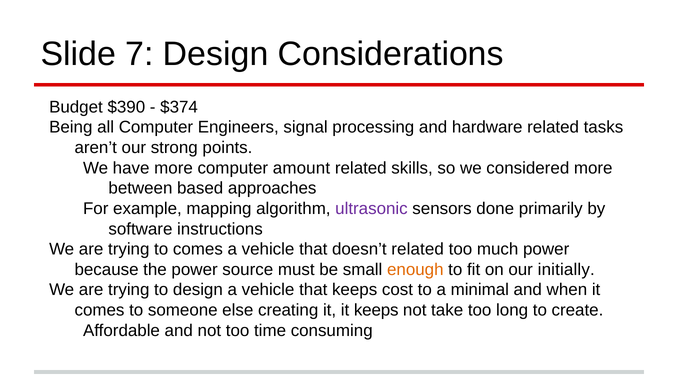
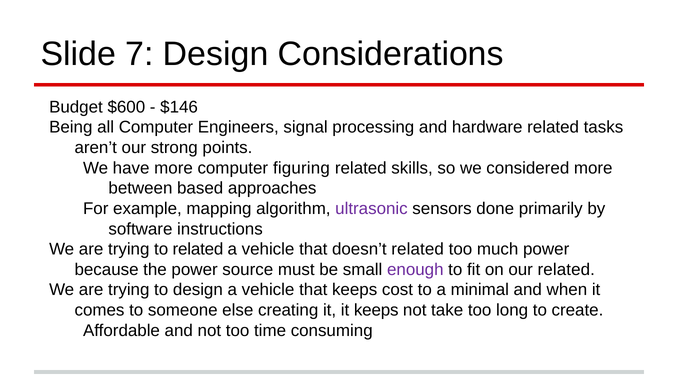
$390: $390 -> $600 (126, 107)
$374: $374 -> $146 (179, 107)
amount: amount -> figuring (301, 168)
to comes: comes -> related (198, 250)
enough colour: orange -> purple (415, 270)
our initially: initially -> related (566, 270)
